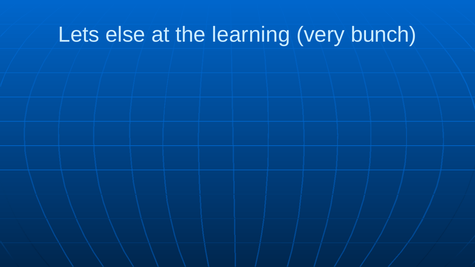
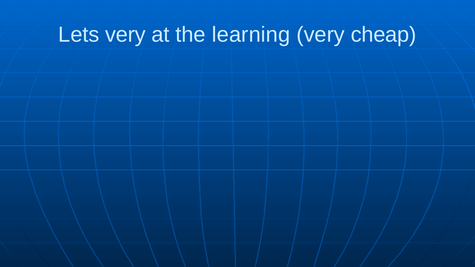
Lets else: else -> very (125, 35)
bunch: bunch -> cheap (384, 35)
